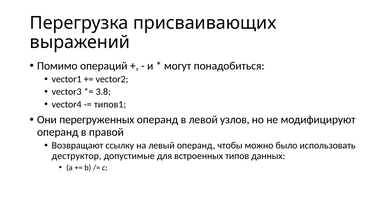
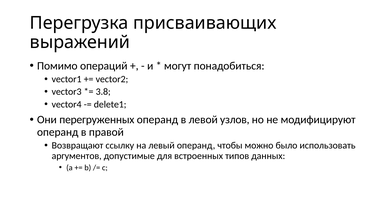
типов1: типов1 -> delete1 (110, 104)
деструктор: деструктор -> аргументов (77, 156)
